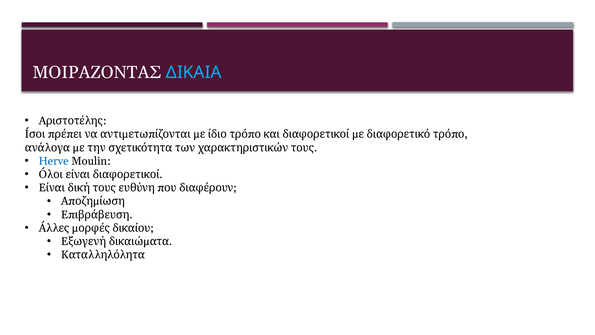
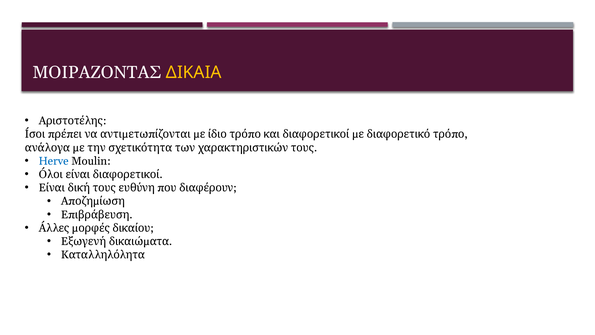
ΔΙΚΑΙΑ colour: light blue -> yellow (194, 72)
